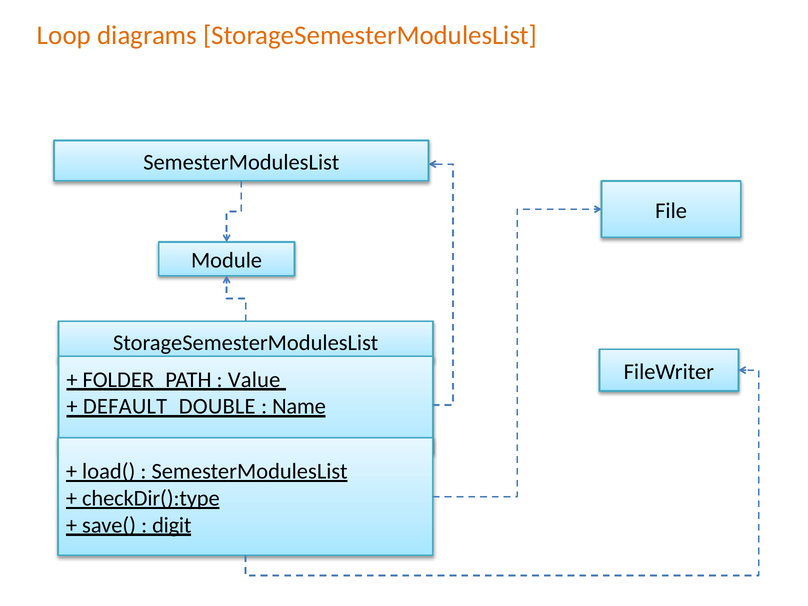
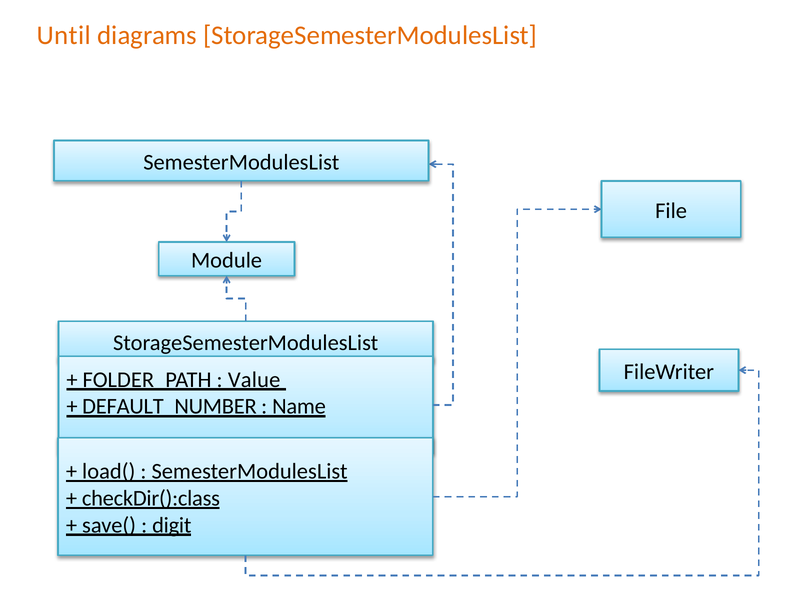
Loop: Loop -> Until (64, 35)
DEFAULT_DOUBLE: DEFAULT_DOUBLE -> DEFAULT_NUMBER (169, 407)
checkDir():type: checkDir():type -> checkDir():class (151, 498)
